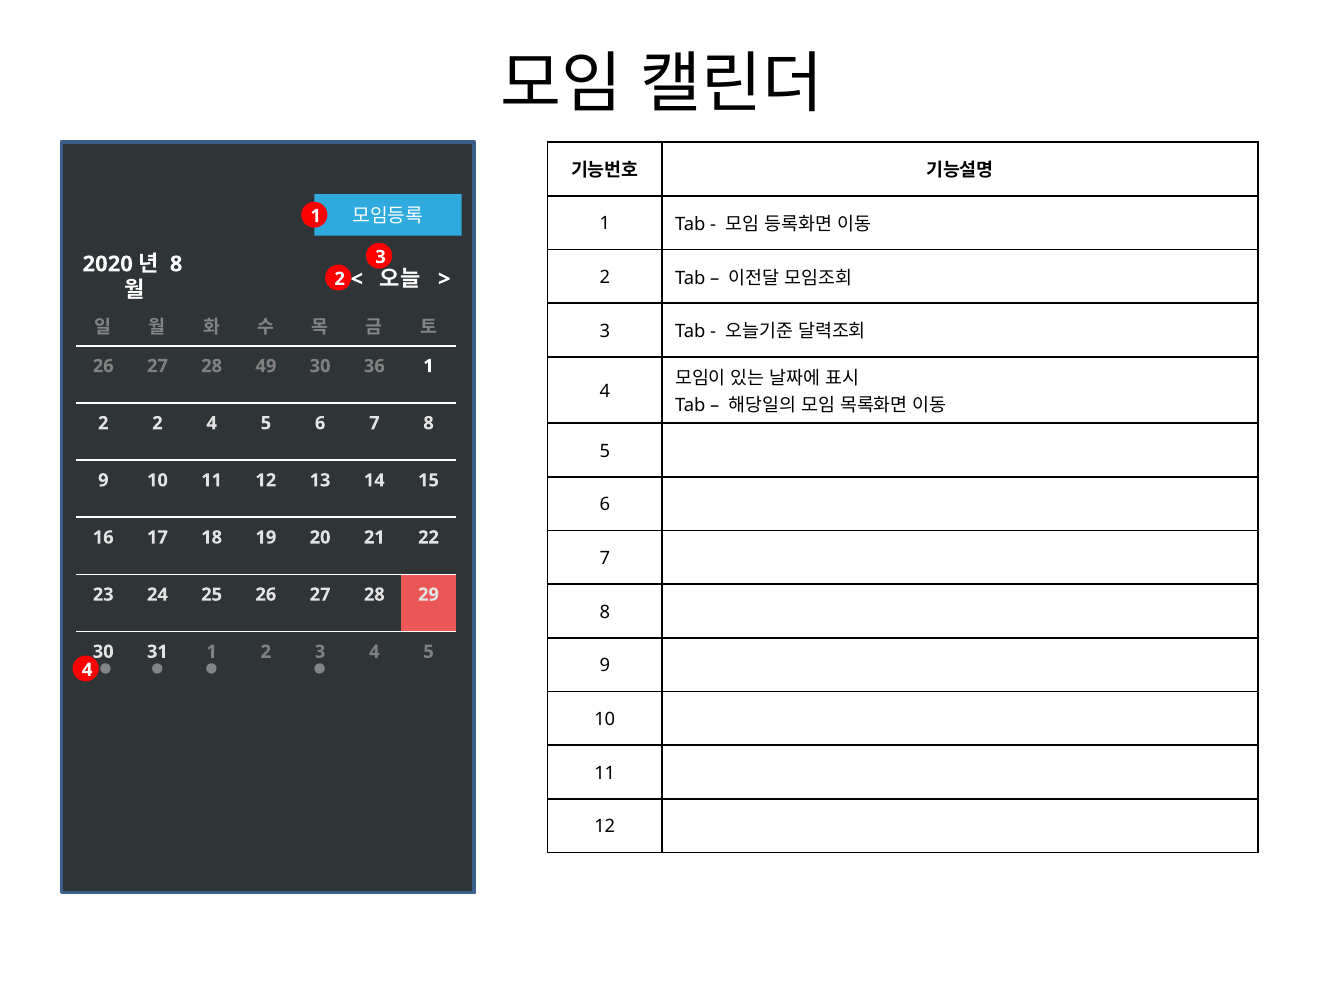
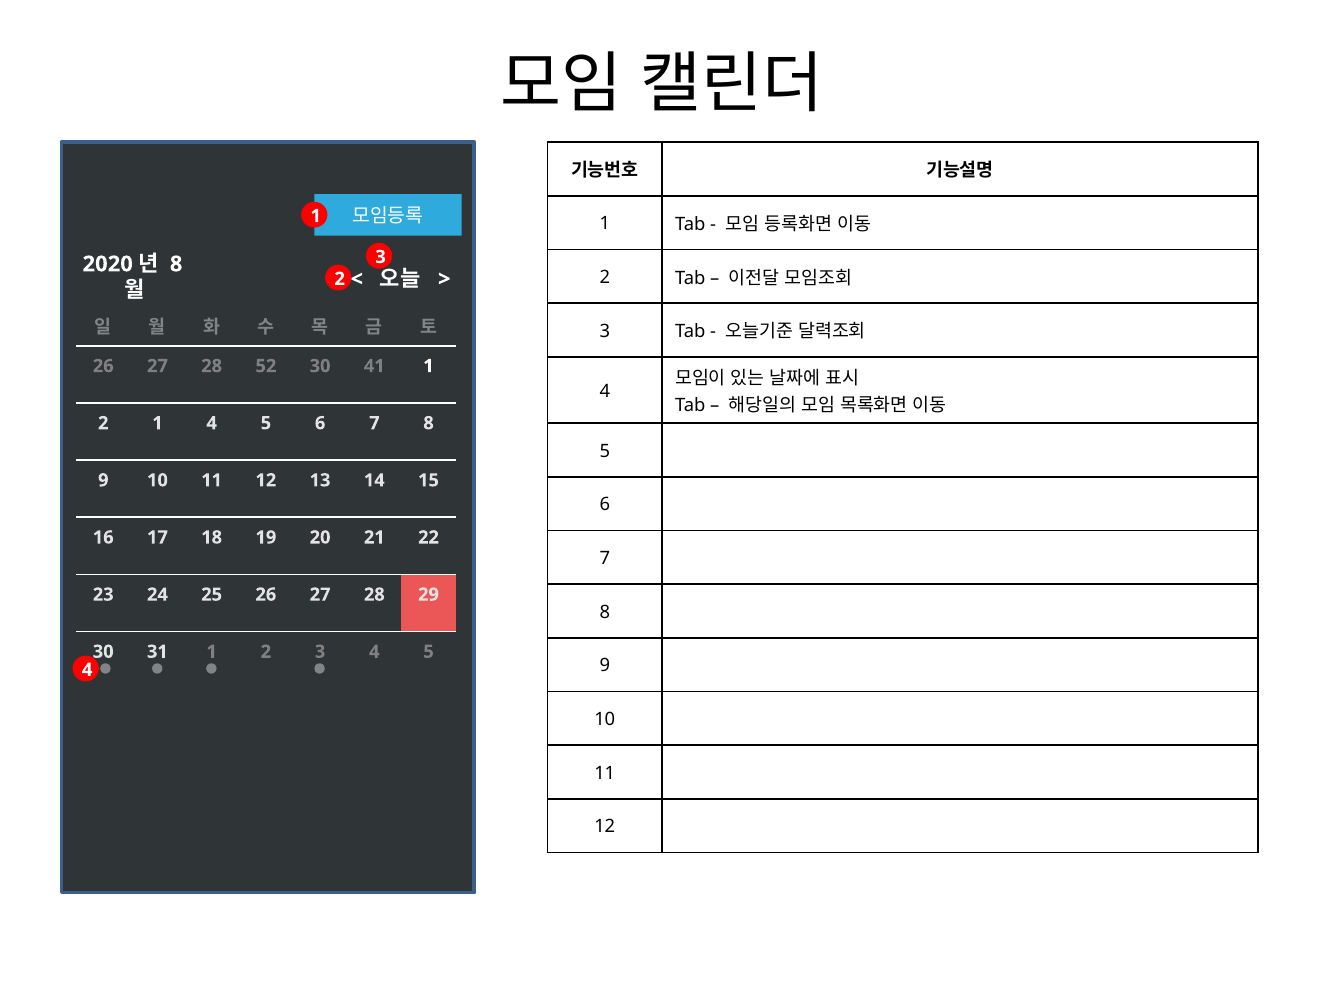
49: 49 -> 52 (266, 366)
36: 36 -> 41 (374, 366)
2 2: 2 -> 1 (157, 423)
